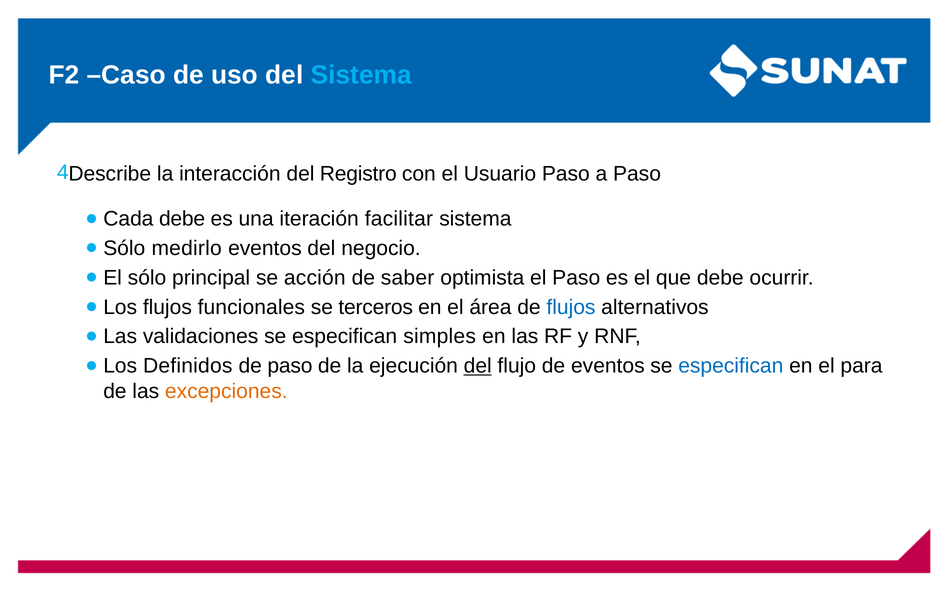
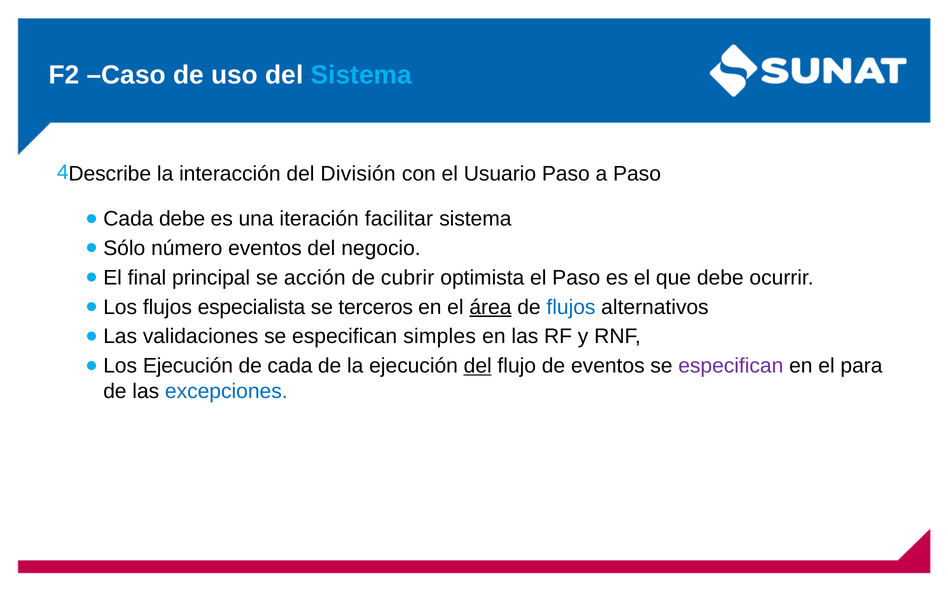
Registro: Registro -> División (358, 174)
medirlo: medirlo -> número (187, 248)
El sólo: sólo -> final (147, 278)
saber: saber -> cubrir (408, 278)
funcionales: funcionales -> especialista (251, 307)
área underline: none -> present (490, 307)
Los Definidos: Definidos -> Ejecución (188, 366)
de paso: paso -> cada (290, 366)
especifican colour: blue -> purple (731, 366)
excepciones colour: orange -> blue (226, 391)
